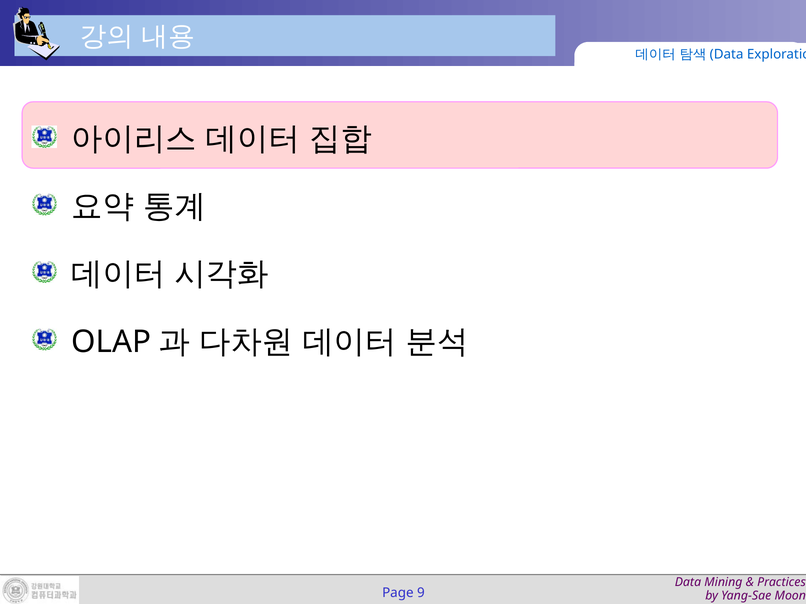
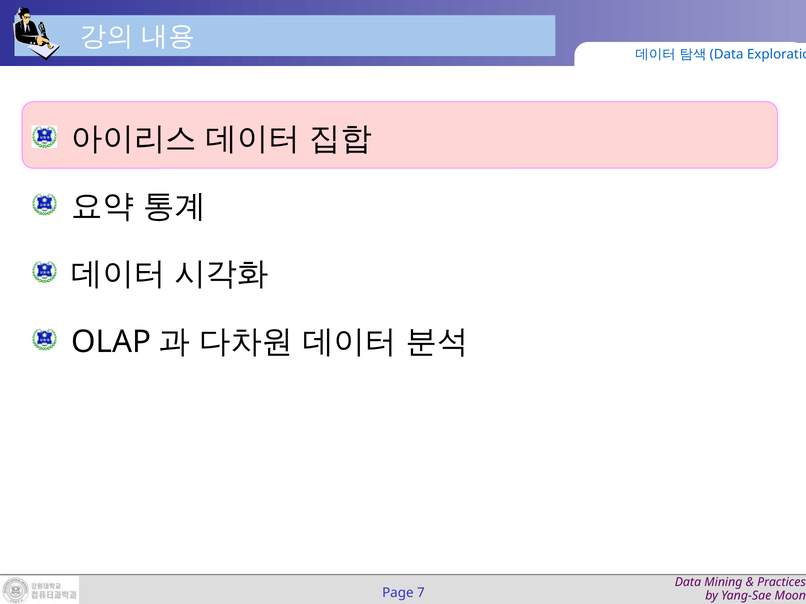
9: 9 -> 7 (421, 593)
